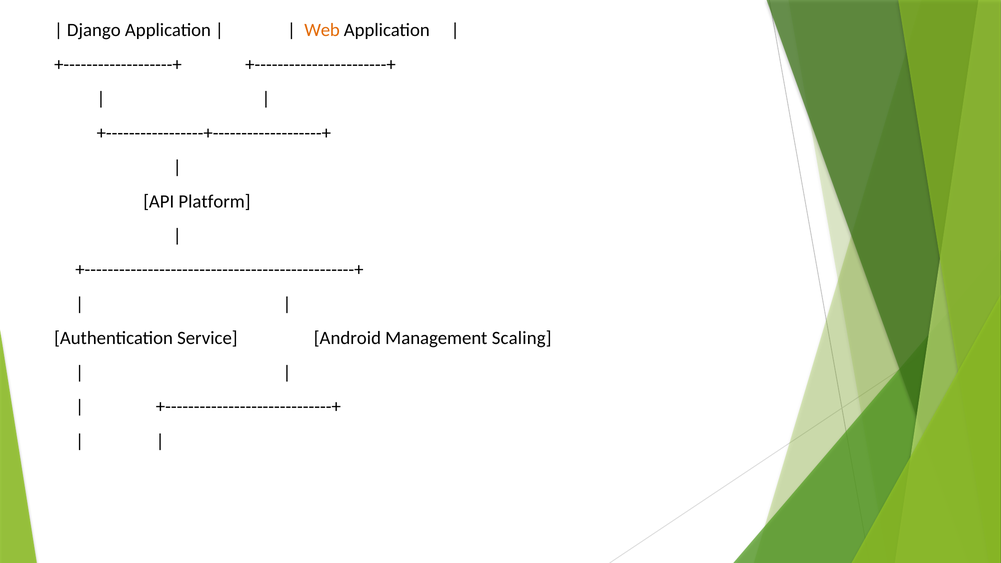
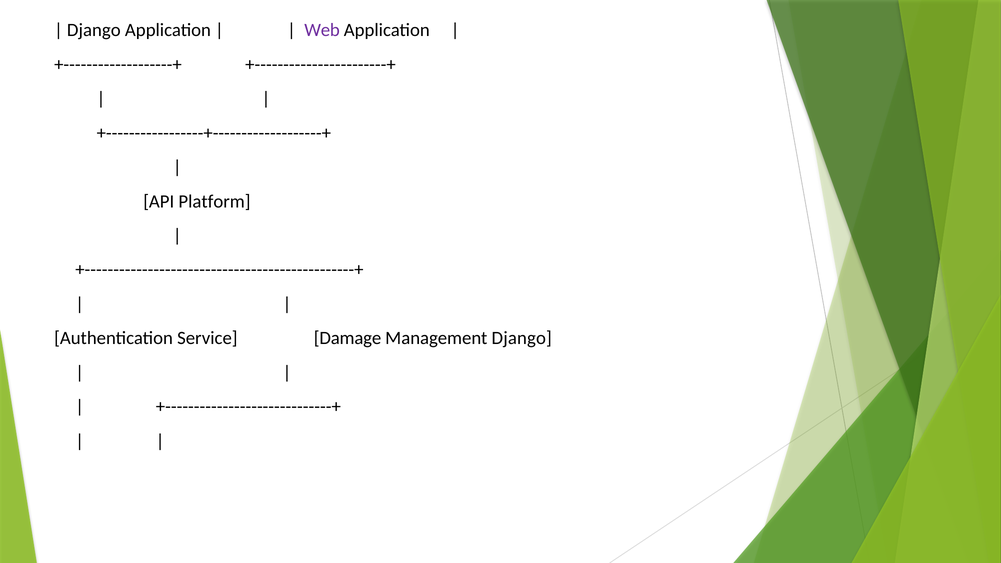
Web colour: orange -> purple (322, 30)
Android: Android -> Damage (348, 338)
Management Scaling: Scaling -> Django (522, 338)
